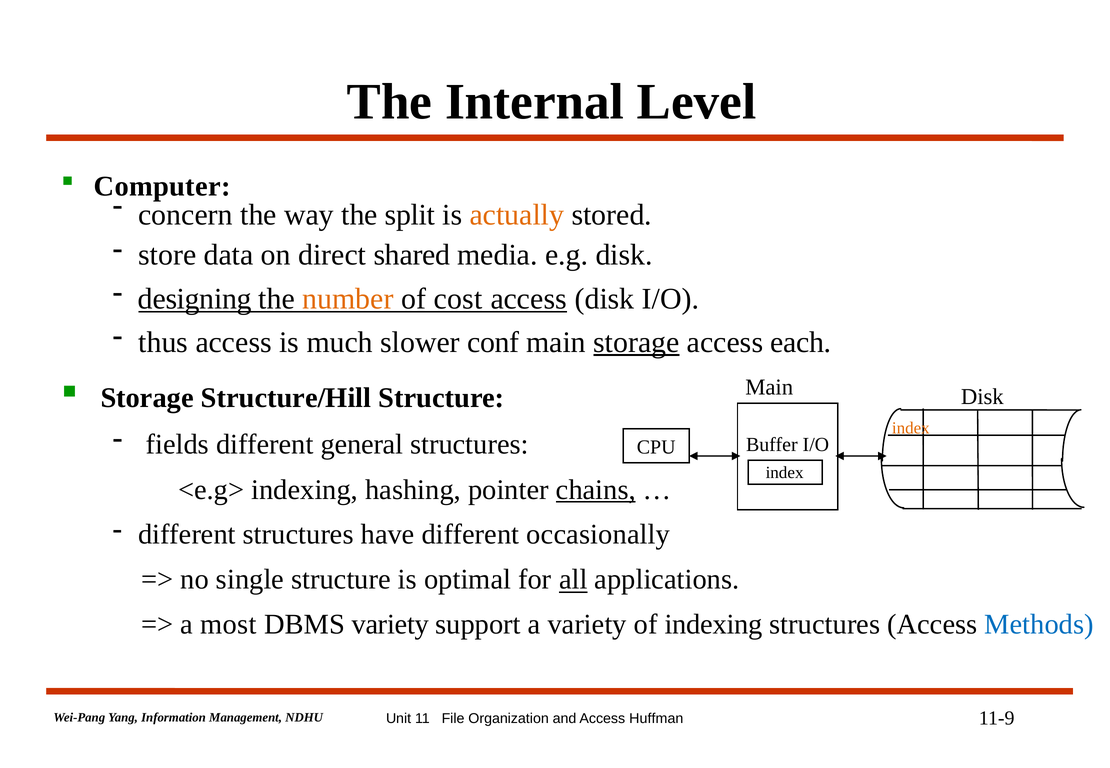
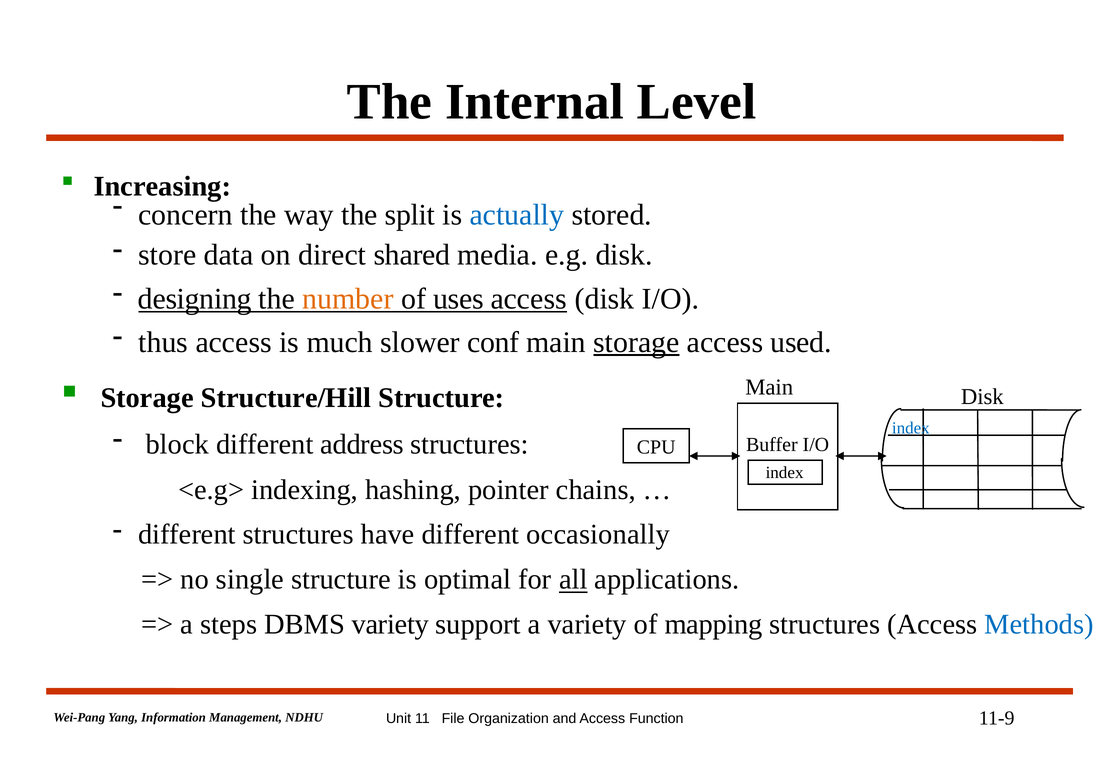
Computer: Computer -> Increasing (162, 186)
actually colour: orange -> blue (517, 215)
cost: cost -> uses (458, 299)
each: each -> used (801, 342)
index colour: orange -> blue (911, 429)
fields: fields -> block (177, 445)
general: general -> address (362, 445)
chains underline: present -> none (596, 490)
most: most -> steps (229, 625)
of indexing: indexing -> mapping (714, 625)
Huffman: Huffman -> Function (656, 719)
